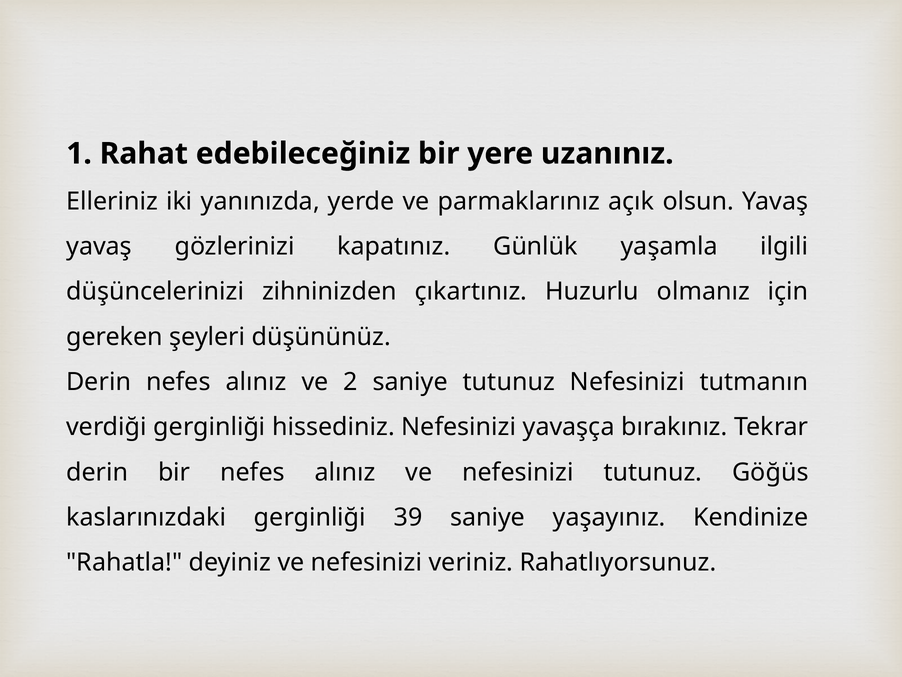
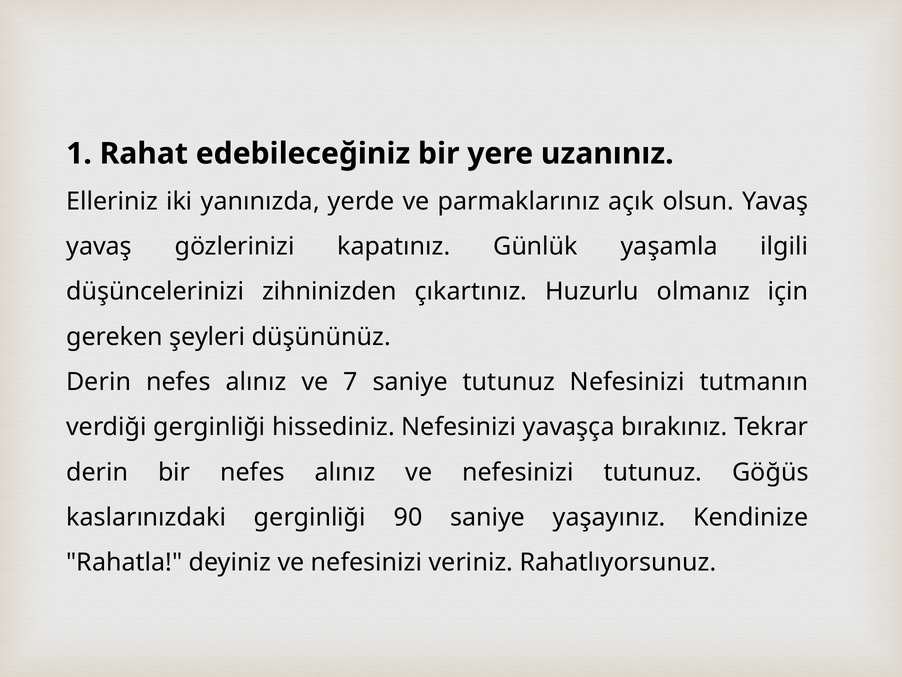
2: 2 -> 7 (351, 382)
39: 39 -> 90 (408, 517)
